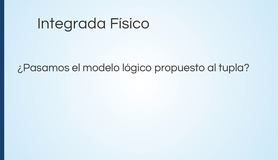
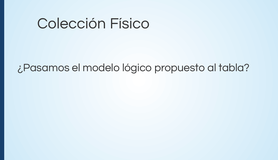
Integrada: Integrada -> Colección (72, 23)
tupla: tupla -> tabla (234, 68)
